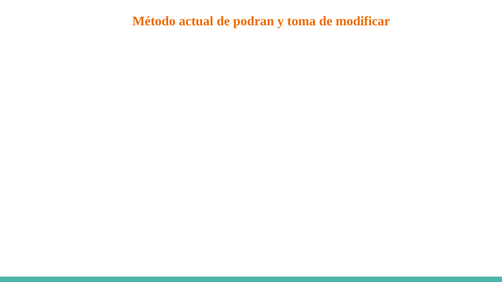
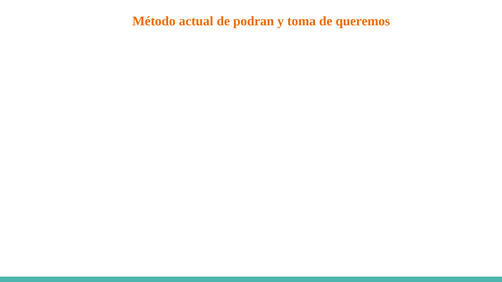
modificar: modificar -> queremos (363, 21)
